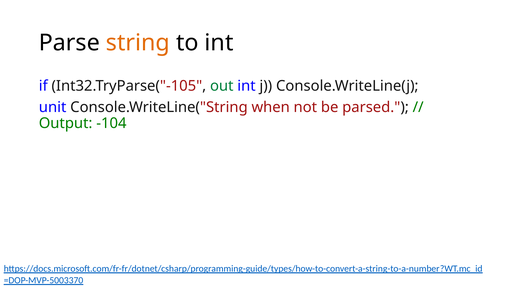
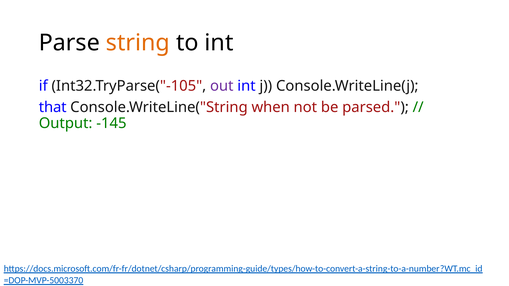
out colour: green -> purple (222, 86)
unit: unit -> that (53, 107)
-104: -104 -> -145 (111, 123)
